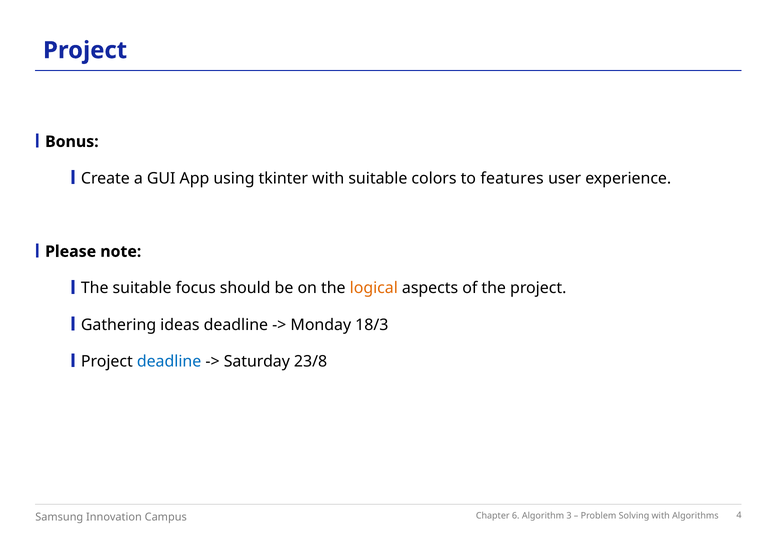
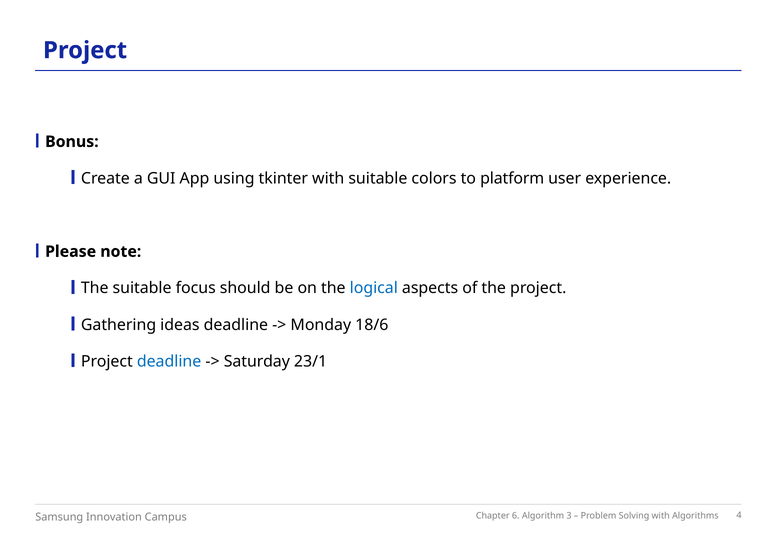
features: features -> platform (512, 178)
logical colour: orange -> blue (374, 288)
18/3: 18/3 -> 18/6 (372, 325)
23/8: 23/8 -> 23/1 (311, 361)
